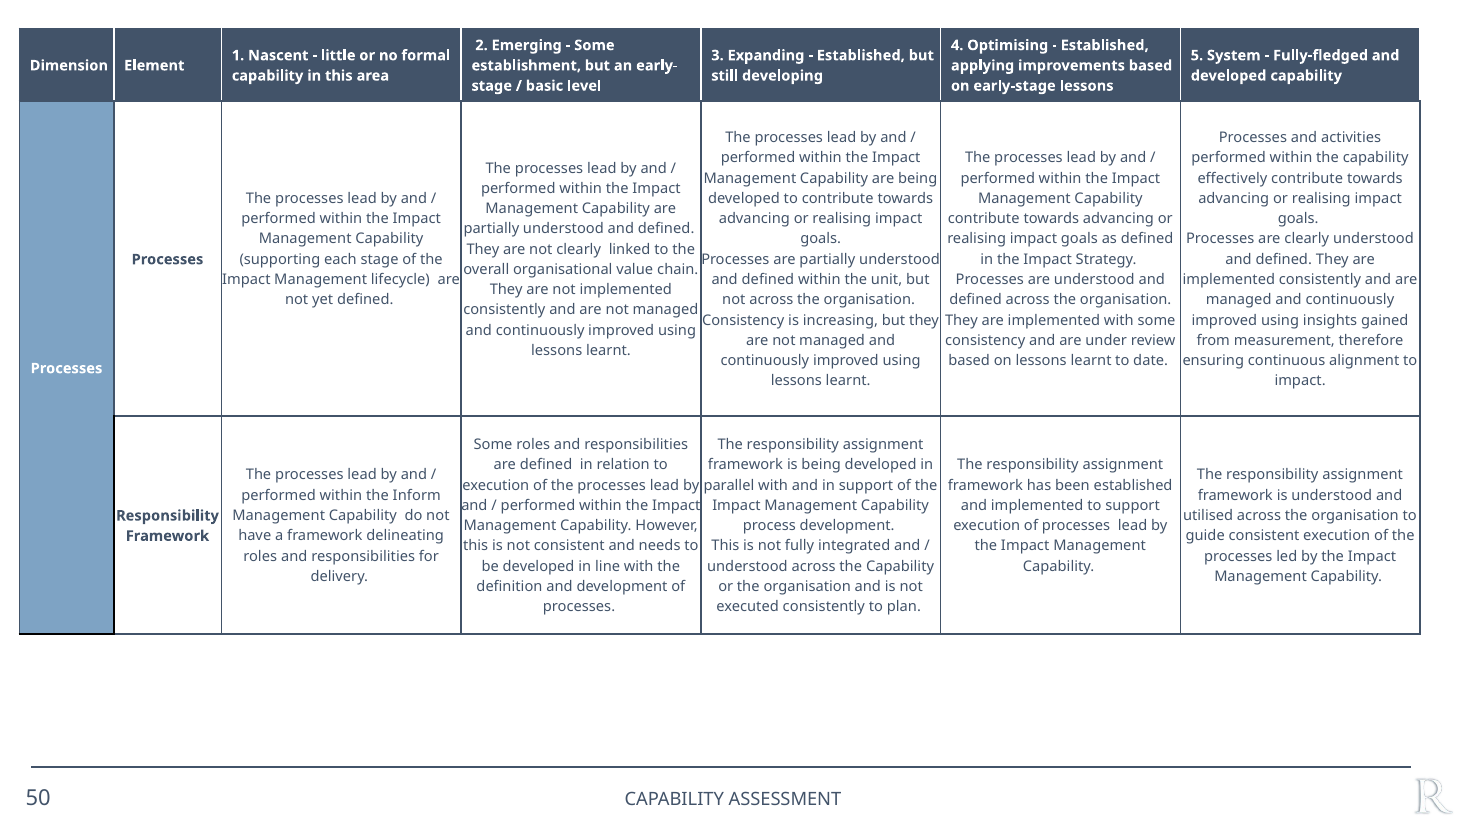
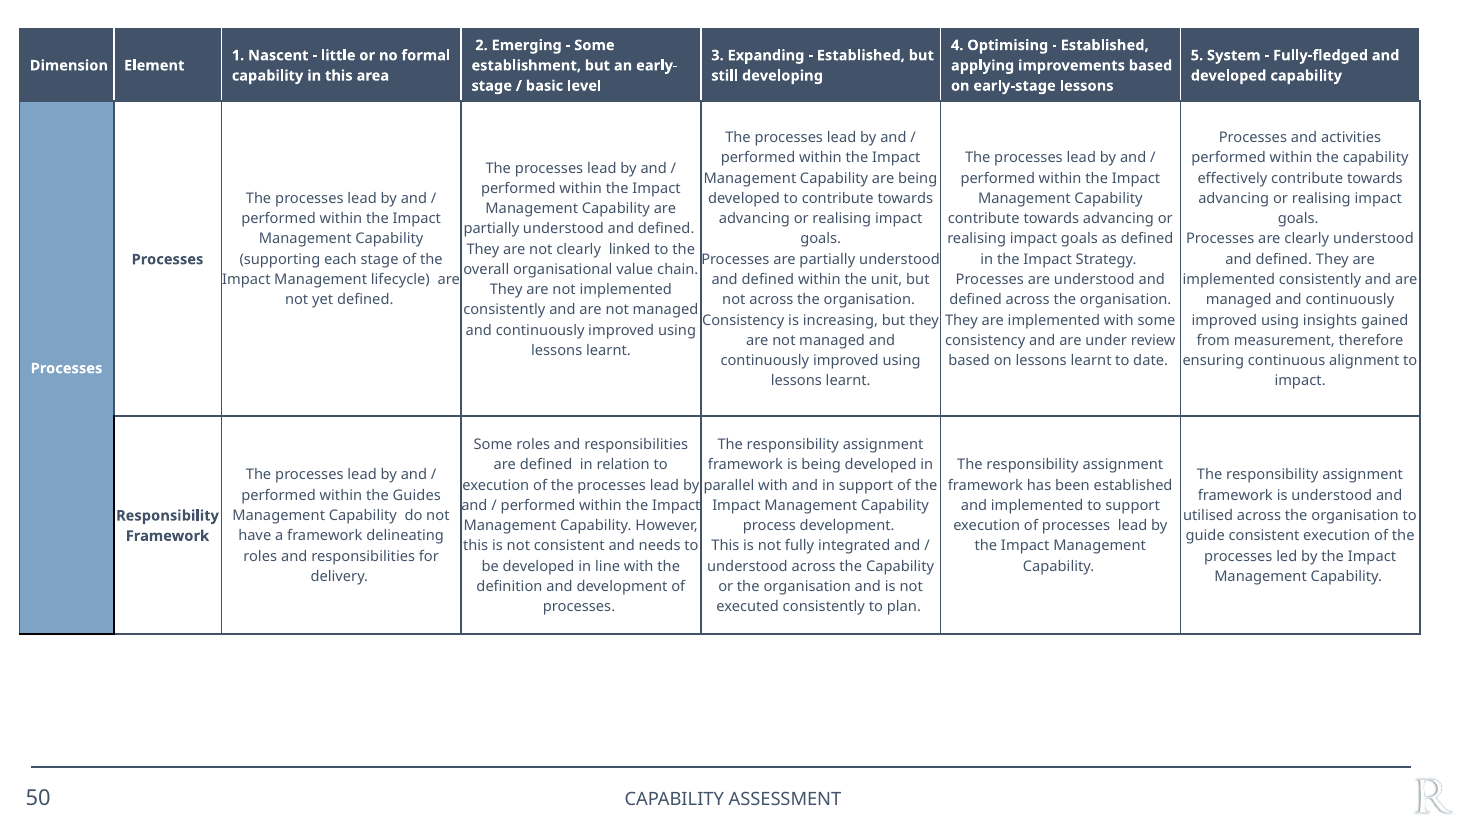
Inform: Inform -> Guides (417, 495)
